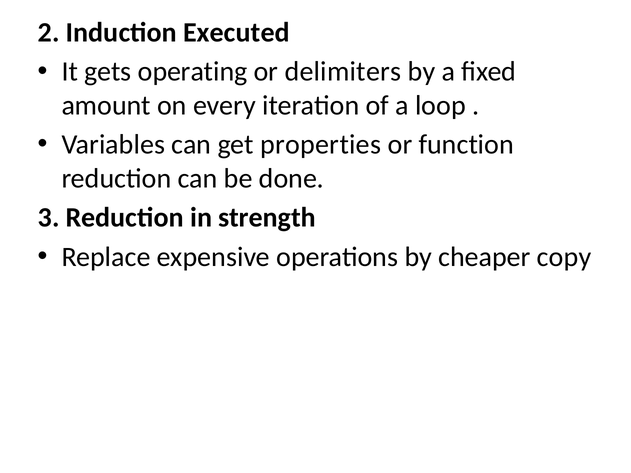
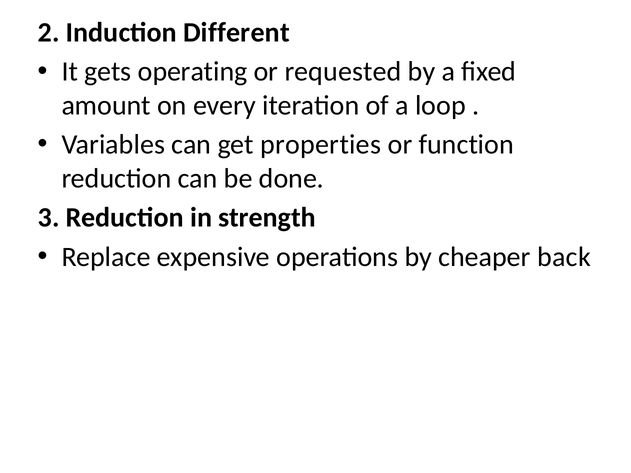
Executed: Executed -> Different (236, 32)
delimiters: delimiters -> requested (343, 72)
copy: copy -> back (564, 257)
